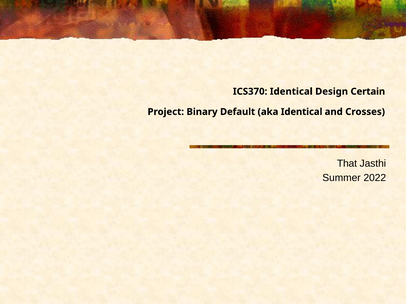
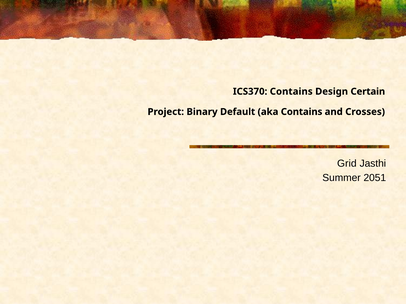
ICS370 Identical: Identical -> Contains (291, 92)
aka Identical: Identical -> Contains (302, 112)
That: That -> Grid (347, 164)
2022: 2022 -> 2051 (375, 178)
